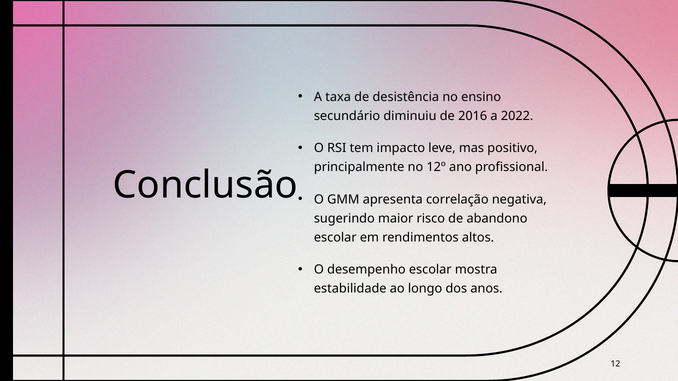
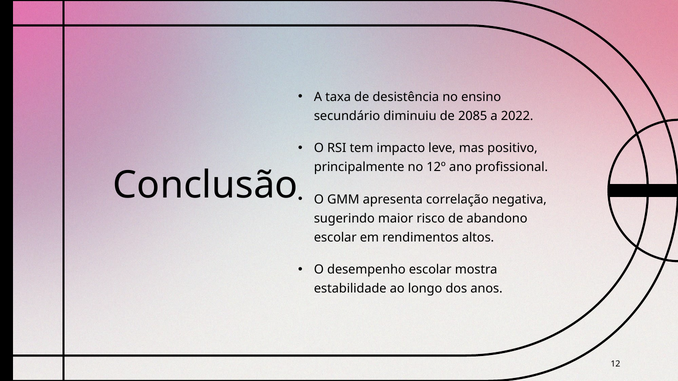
2016: 2016 -> 2085 (473, 116)
